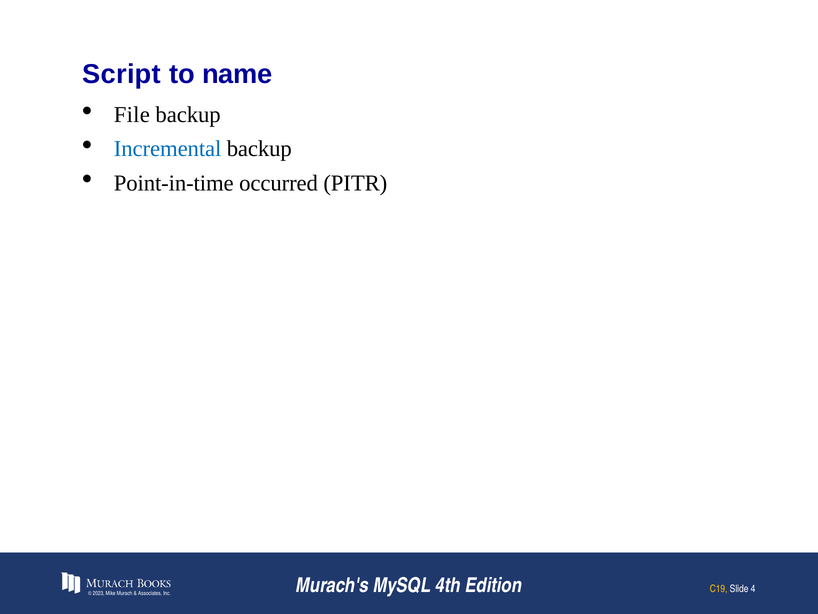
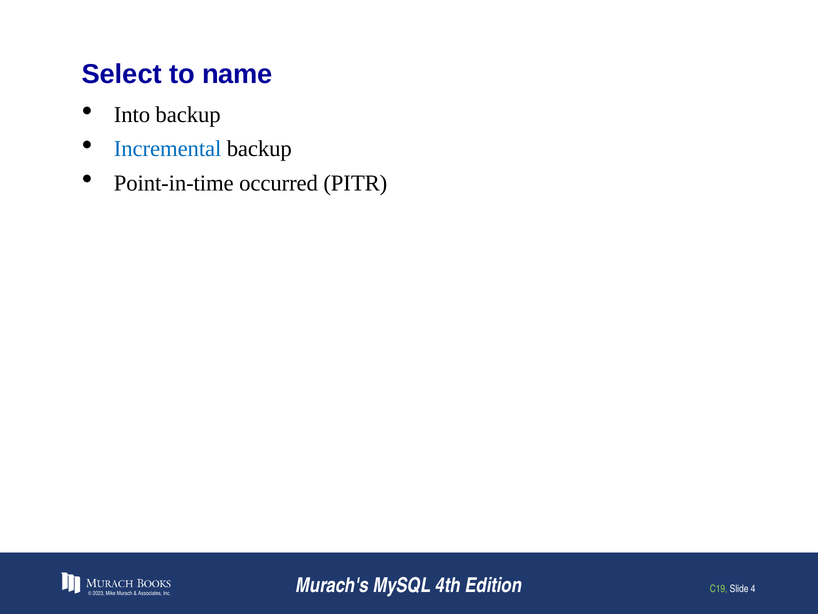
Script: Script -> Select (122, 74)
File: File -> Into (132, 115)
C19 colour: yellow -> light green (719, 589)
